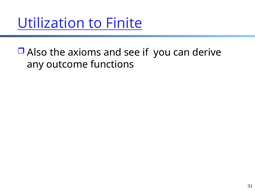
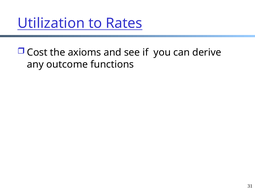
Finite: Finite -> Rates (124, 23)
Also: Also -> Cost (37, 53)
